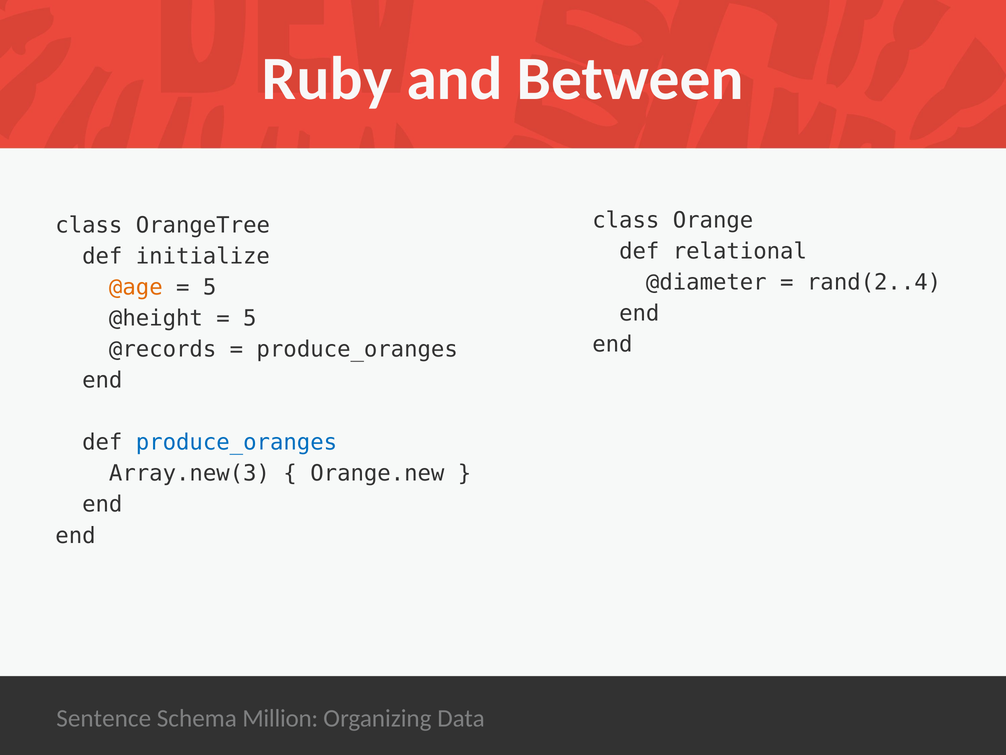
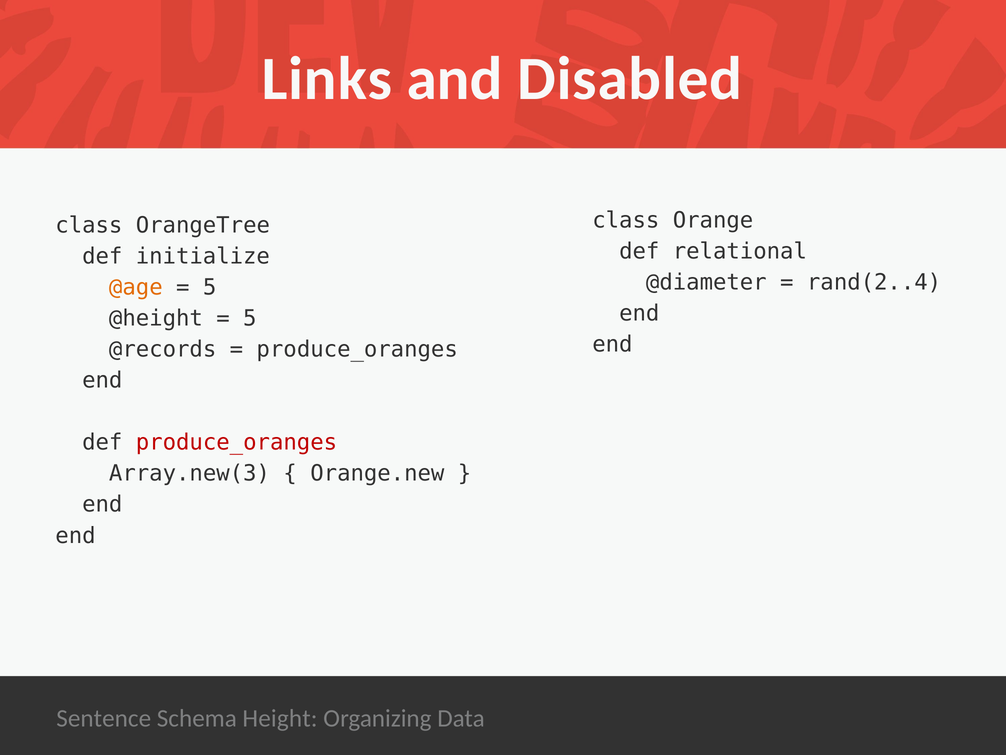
Ruby: Ruby -> Links (327, 79)
Between: Between -> Disabled (630, 79)
produce_oranges colour: blue -> red (236, 442)
Million: Million -> Height (280, 718)
